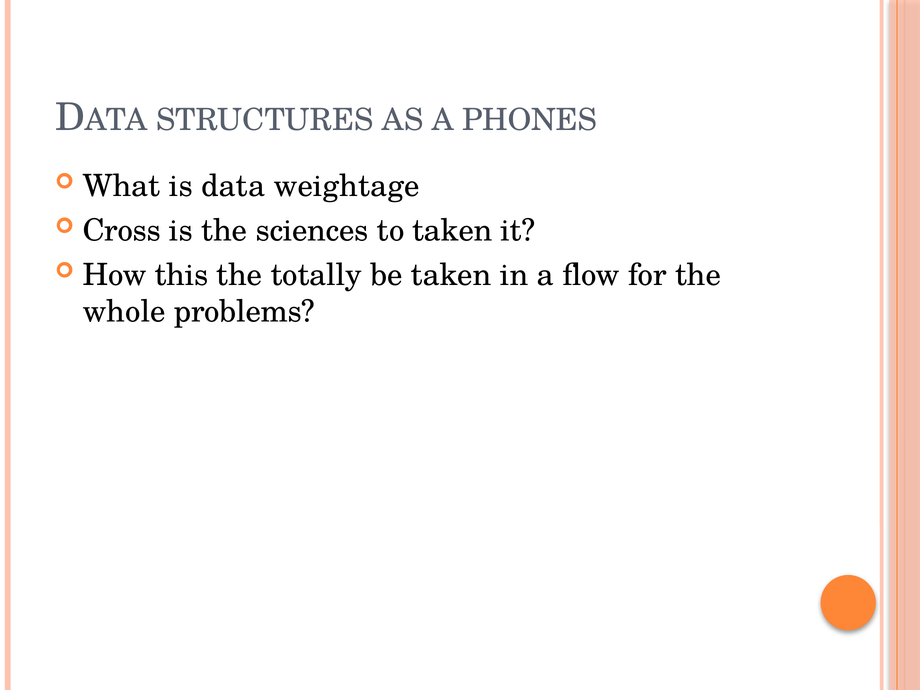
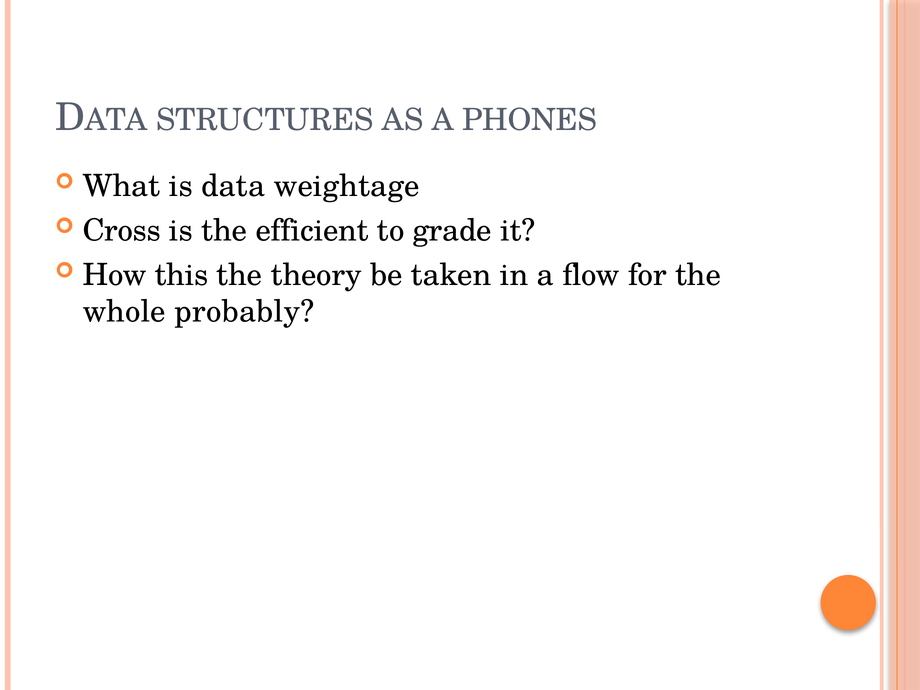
sciences: sciences -> efficient (312, 231)
to taken: taken -> grade (452, 231)
totally: totally -> theory (316, 275)
problems: problems -> probably (244, 312)
